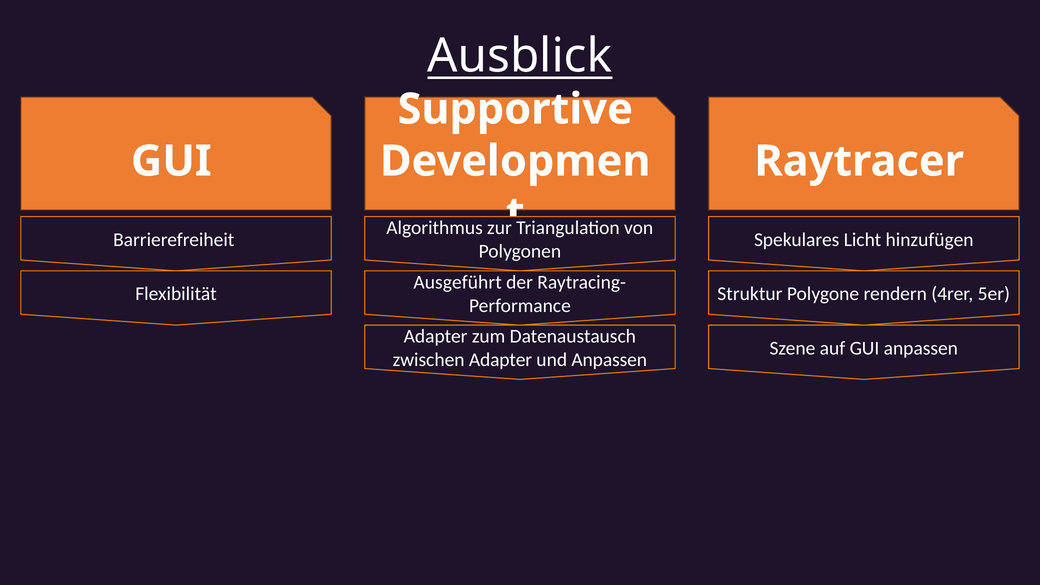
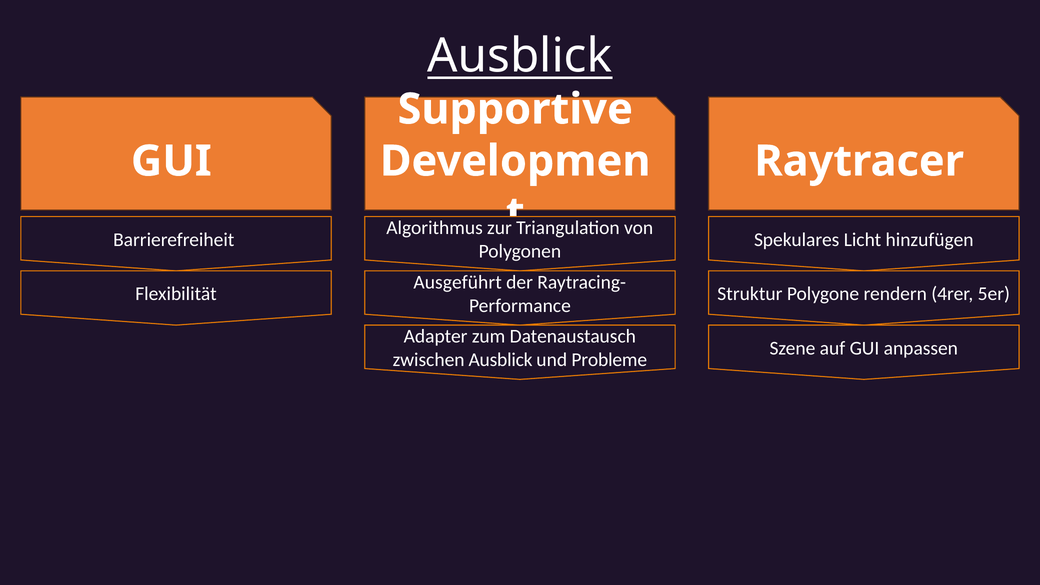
zwischen Adapter: Adapter -> Ausblick (501, 360)
und Anpassen: Anpassen -> Probleme (609, 360)
